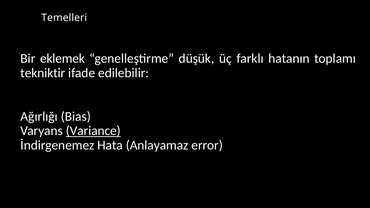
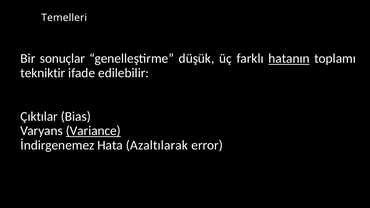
eklemek: eklemek -> sonuçlar (63, 59)
hatanın underline: none -> present (289, 59)
Ağırlığı: Ağırlığı -> Çıktılar (39, 116)
Anlayamaz: Anlayamaz -> Azaltılarak (157, 145)
